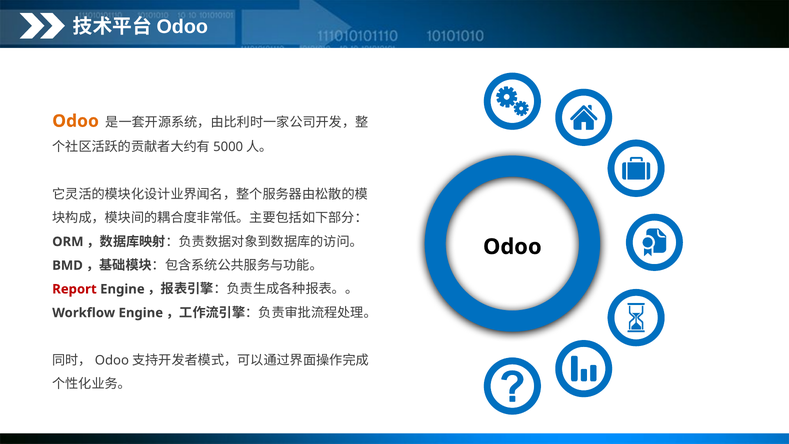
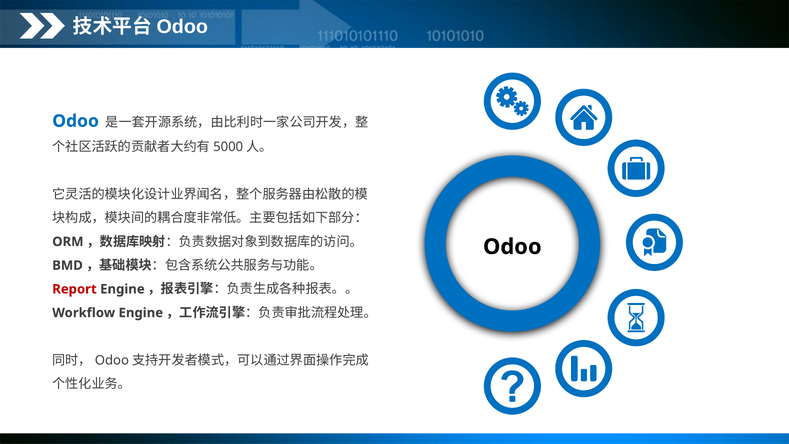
Odoo colour: orange -> blue (76, 121)
